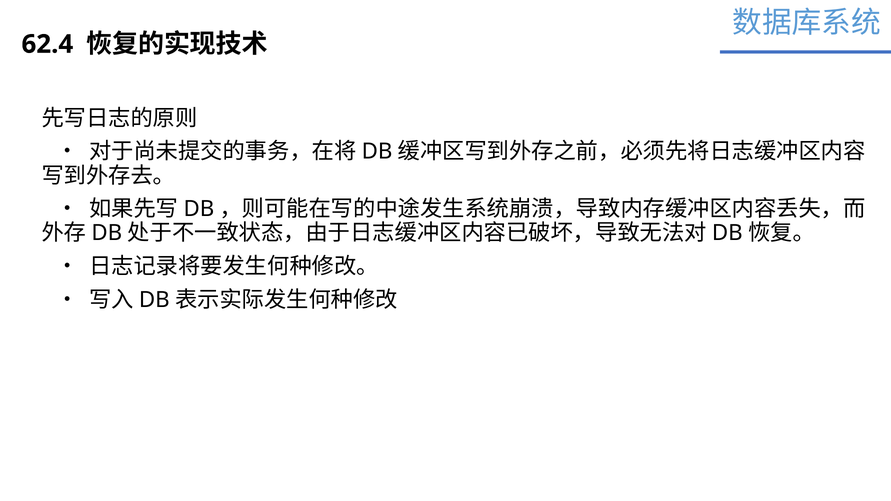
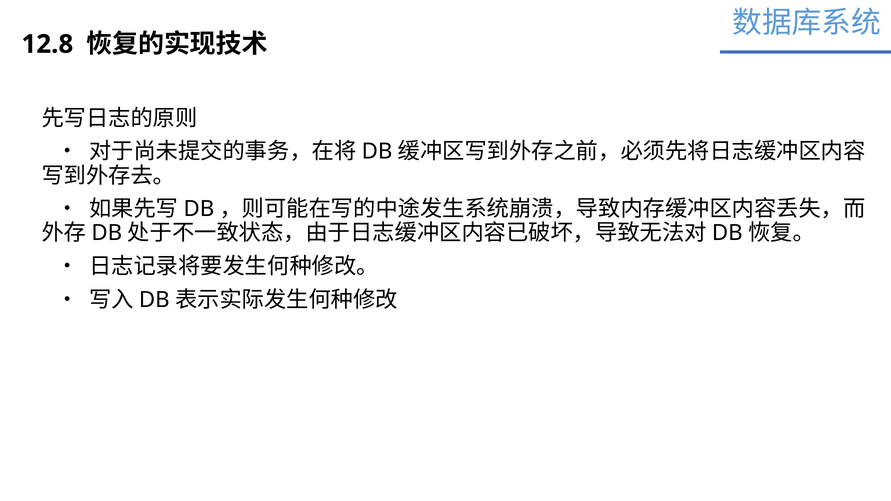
62.4: 62.4 -> 12.8 (47, 44)
